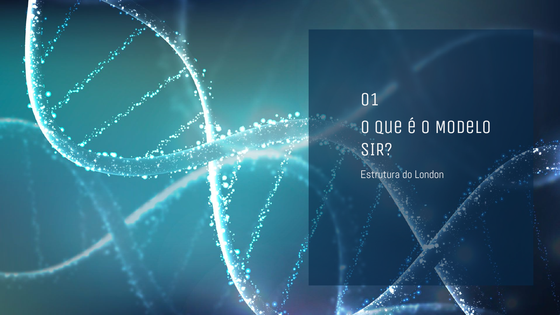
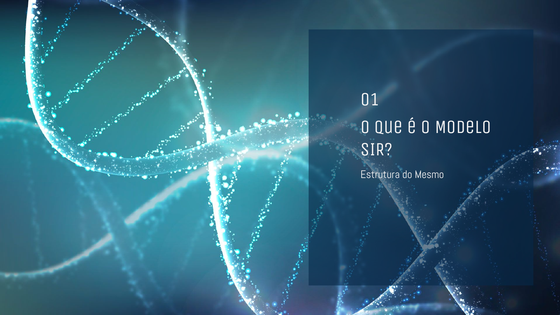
London: London -> Mesmo (429, 175)
